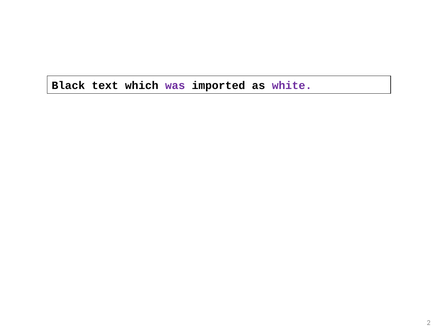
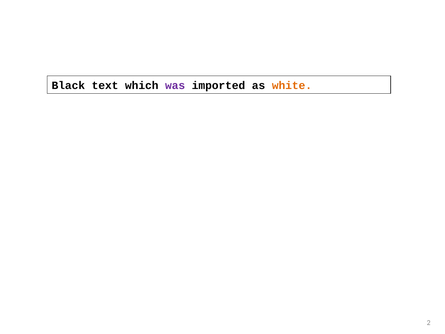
white colour: purple -> orange (292, 85)
